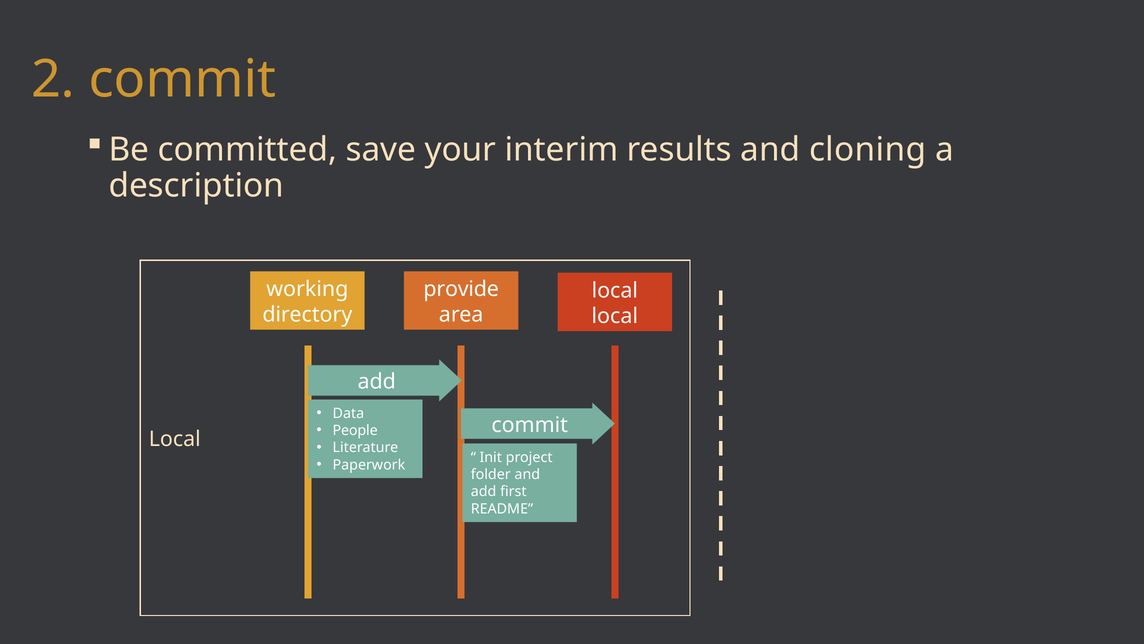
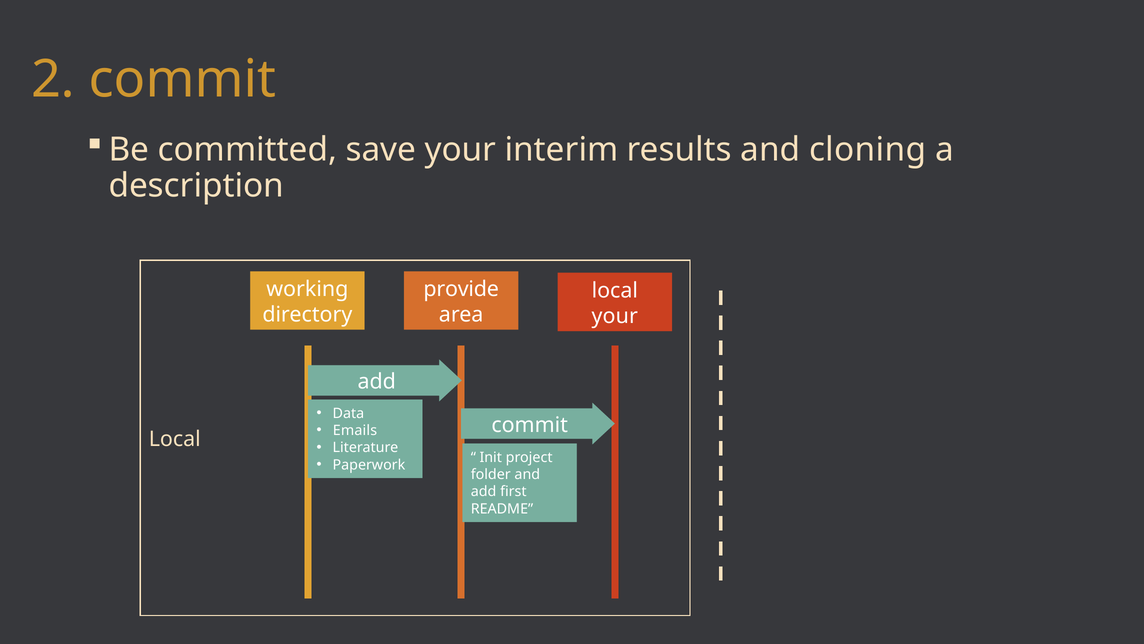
local: local -> your (615, 316)
People: People -> Emails (355, 430)
